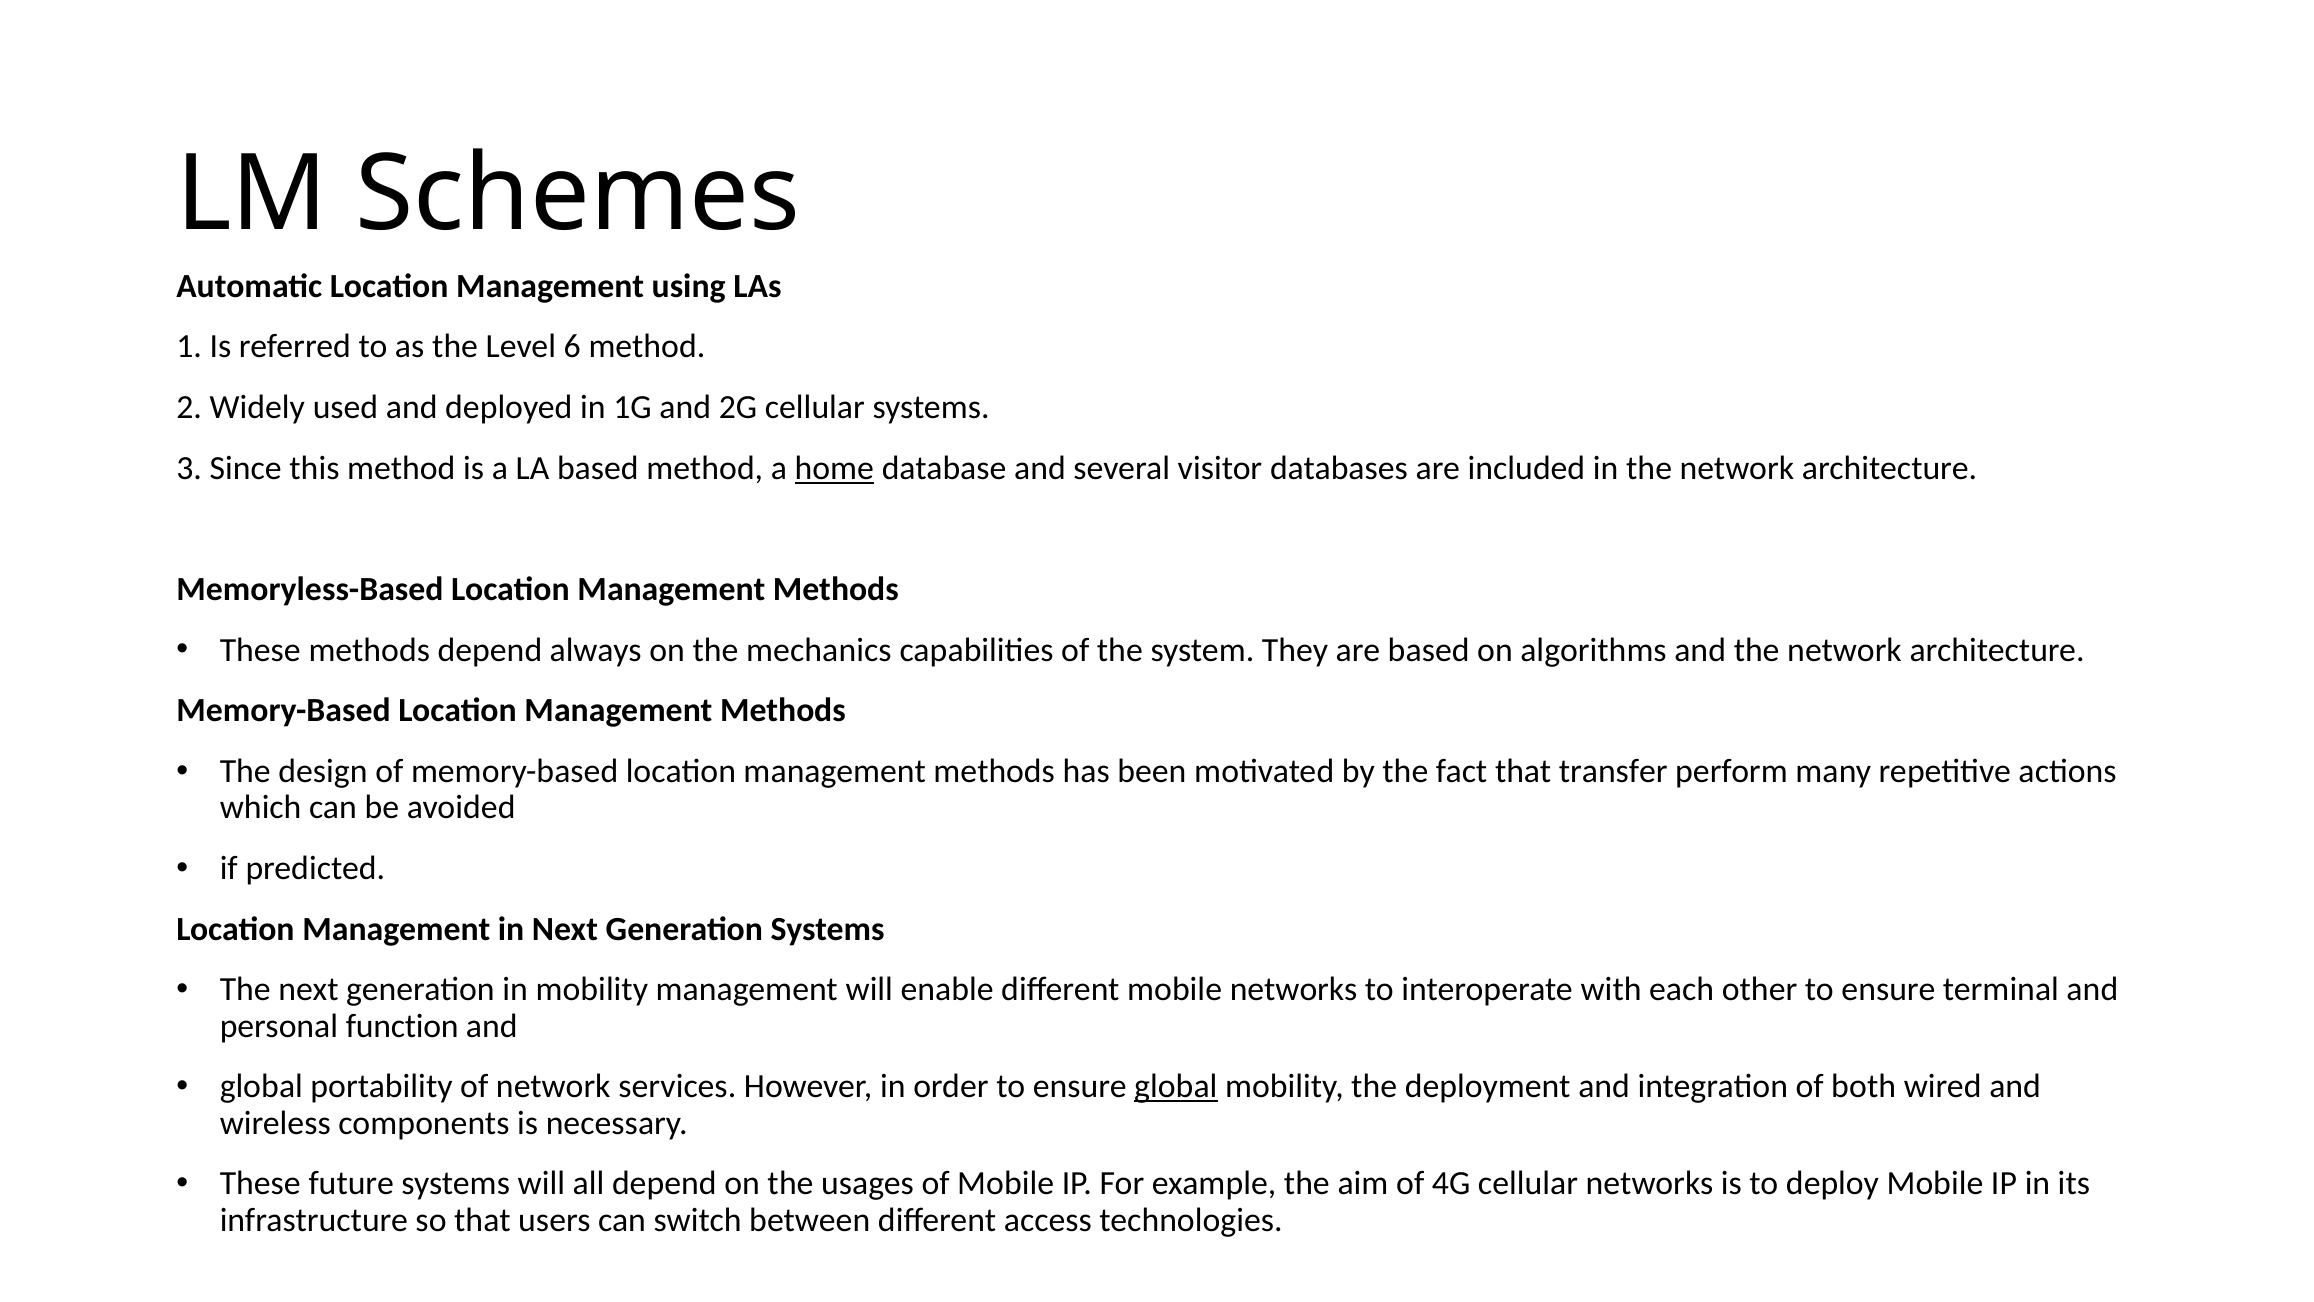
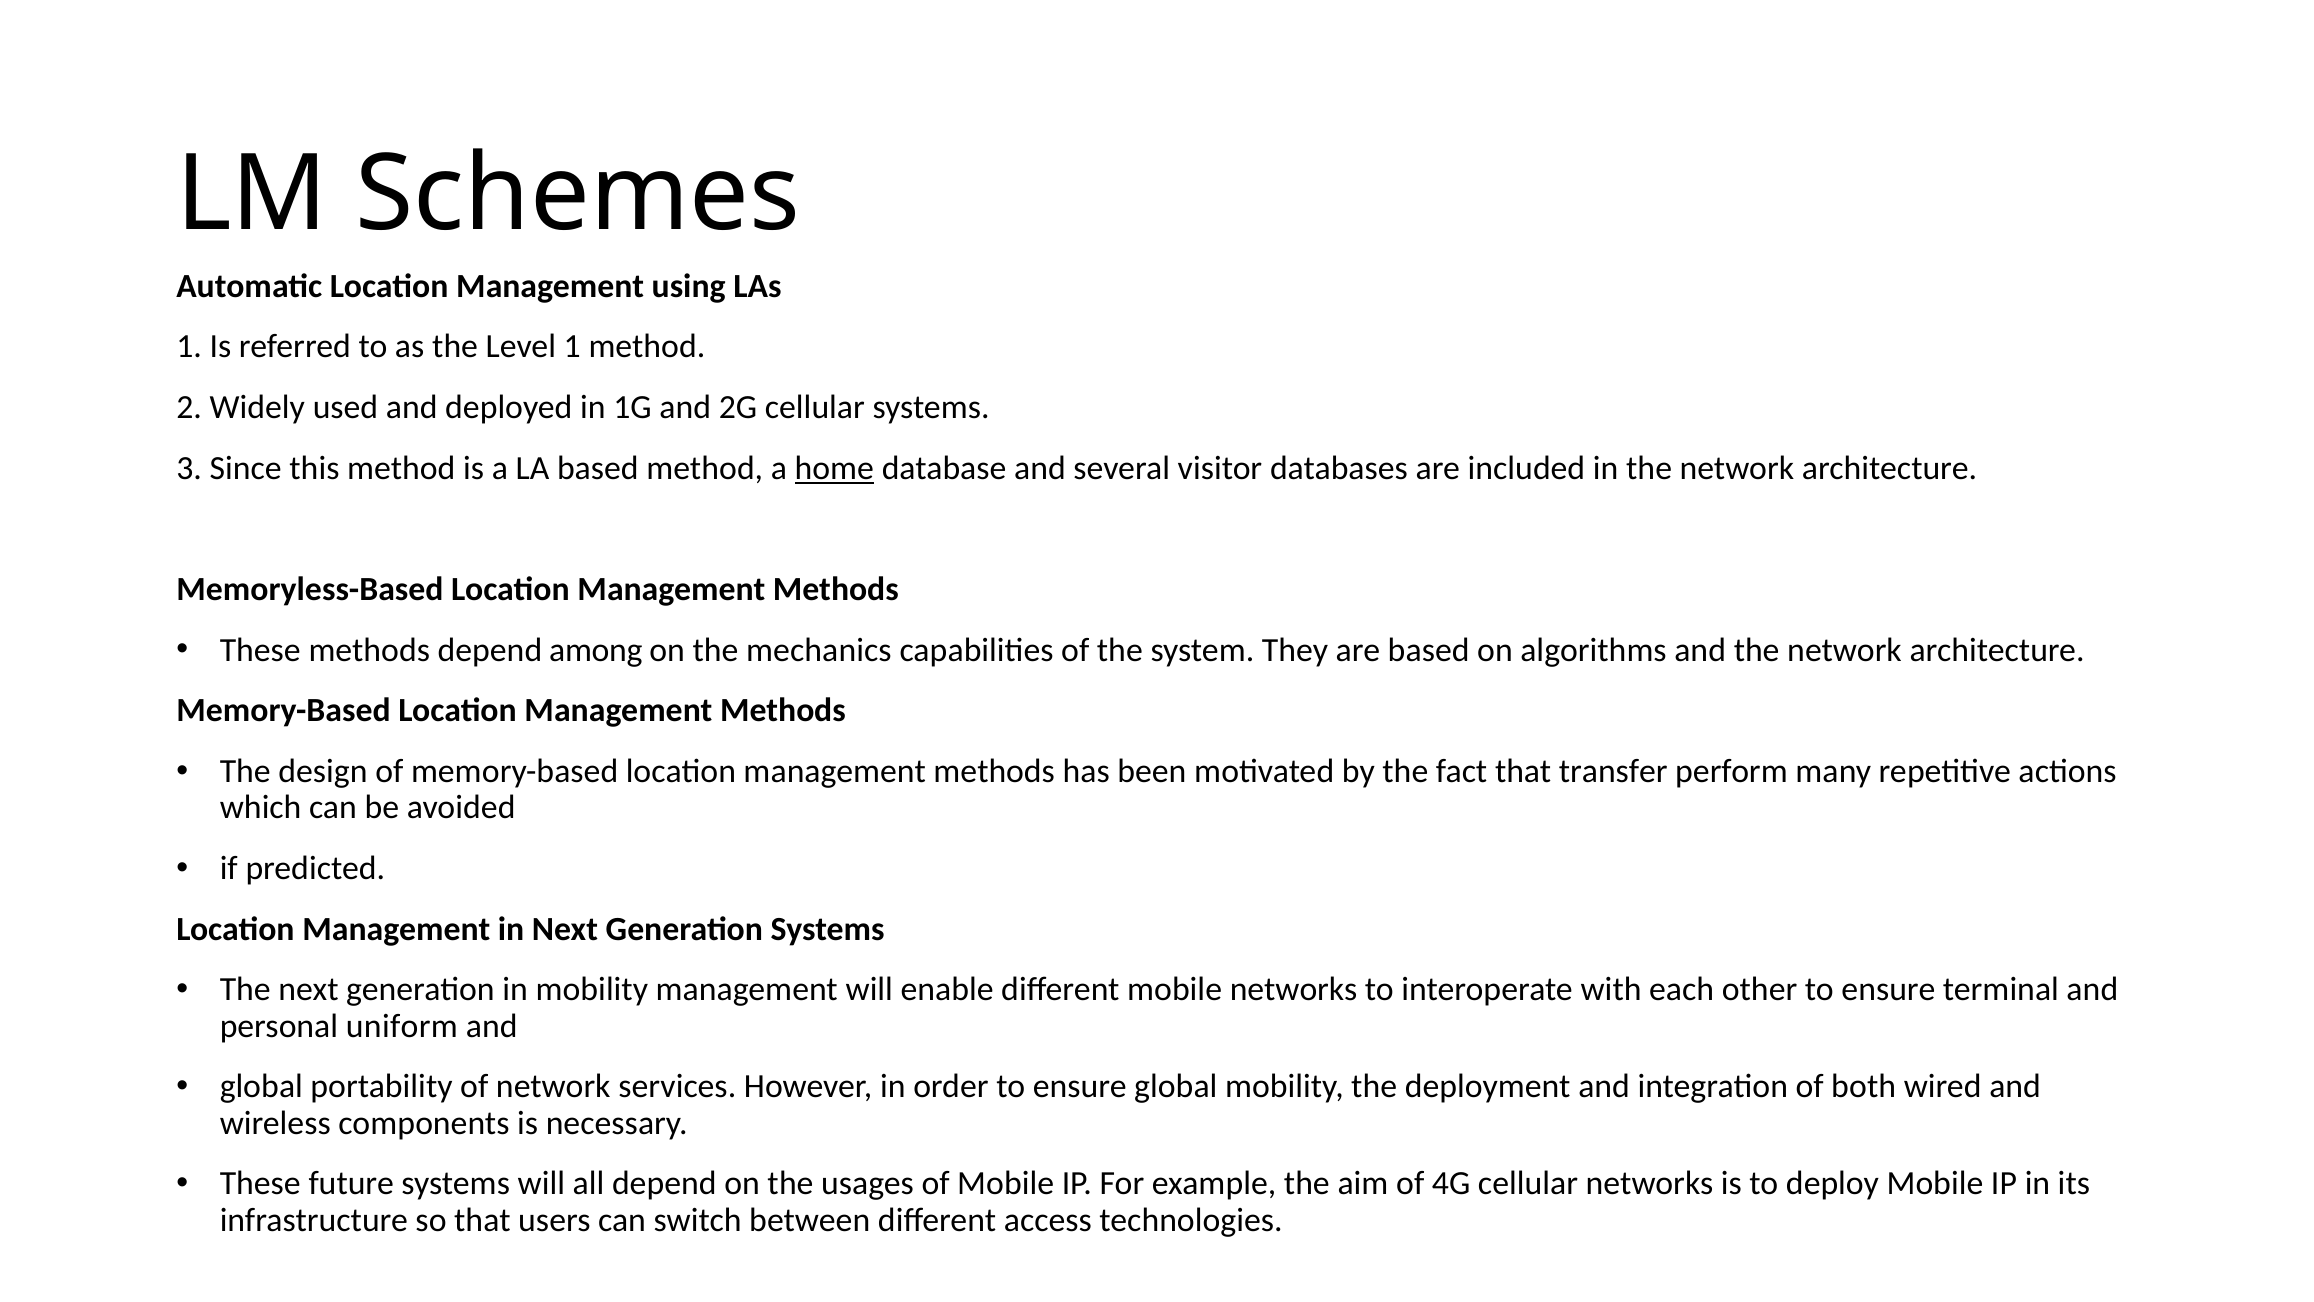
Level 6: 6 -> 1 (572, 347)
always: always -> among (596, 650)
function: function -> uniform (402, 1026)
global underline: present -> none (1176, 1086)
